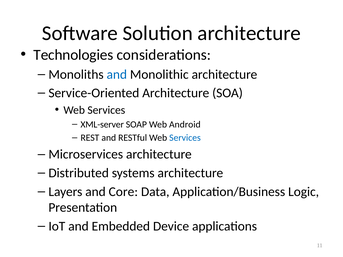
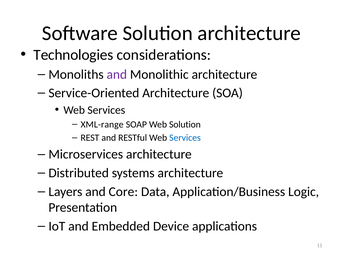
and colour: blue -> purple (117, 74)
XML-server: XML-server -> XML-range (102, 125)
Web Android: Android -> Solution (185, 125)
